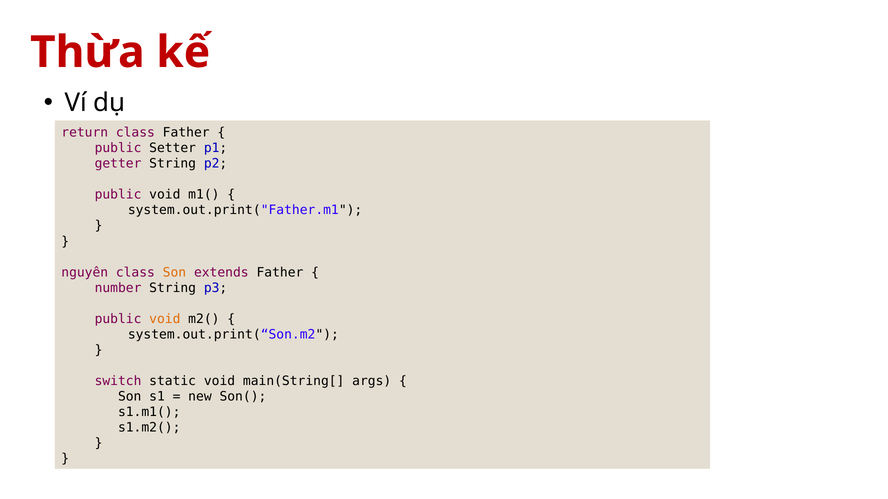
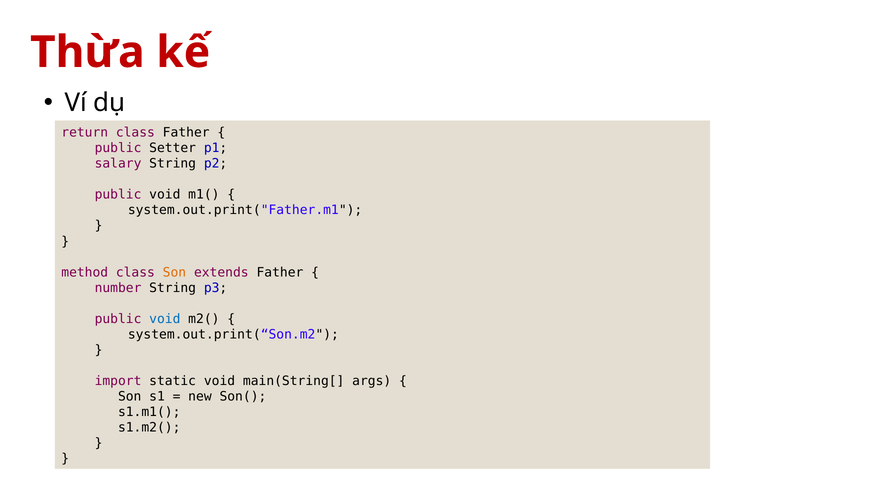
getter: getter -> salary (118, 164)
nguyên: nguyên -> method (85, 273)
void colour: orange -> blue (165, 319)
switch: switch -> import (118, 381)
